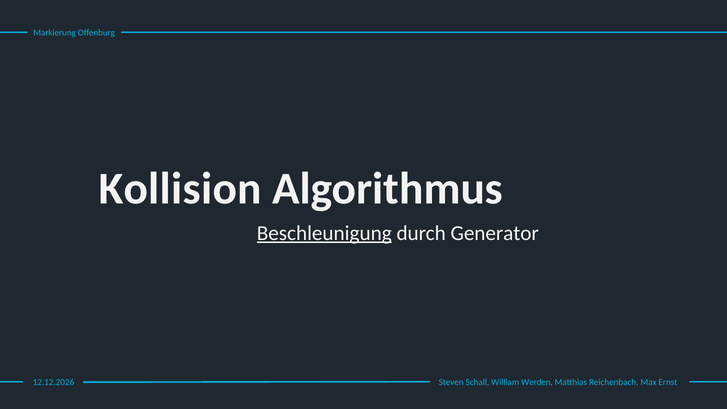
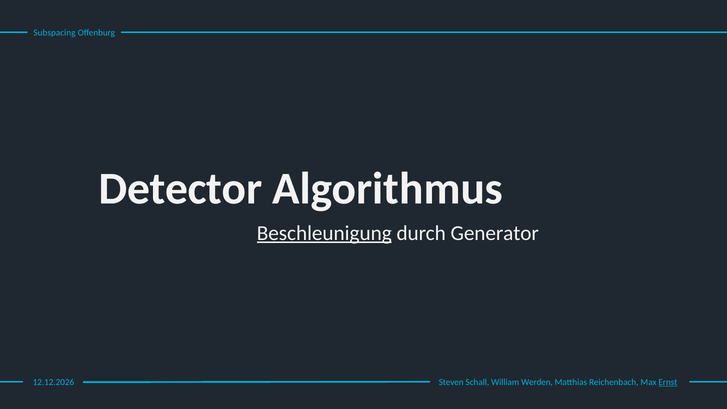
Markierung: Markierung -> Subspacing (54, 33)
Kollision: Kollision -> Detector (180, 189)
Ernst underline: none -> present (668, 382)
